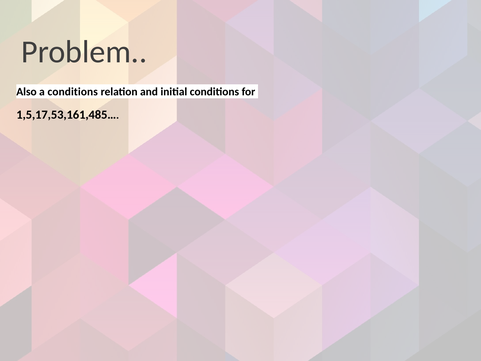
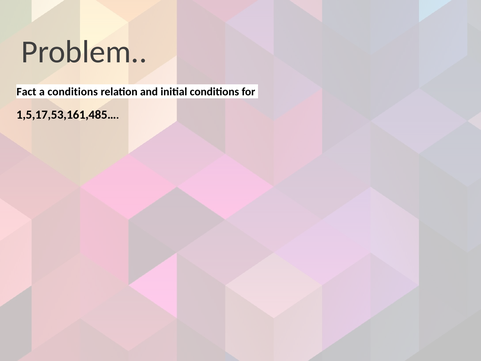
Also: Also -> Fact (26, 92)
